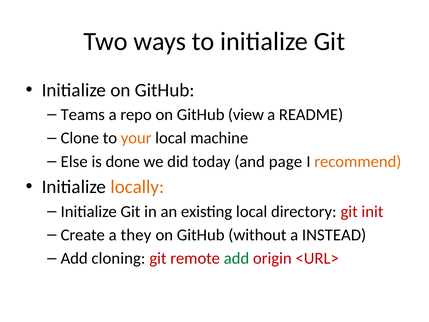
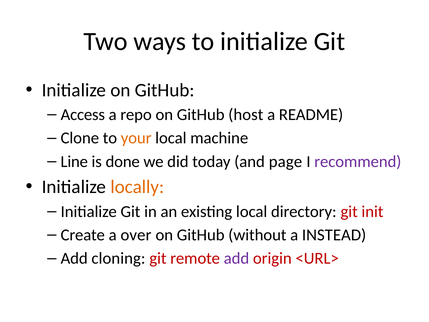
Teams: Teams -> Access (83, 115)
view: view -> host (246, 115)
Else: Else -> Line (74, 161)
recommend colour: orange -> purple (358, 161)
they: they -> over (136, 235)
add colour: green -> purple (236, 258)
